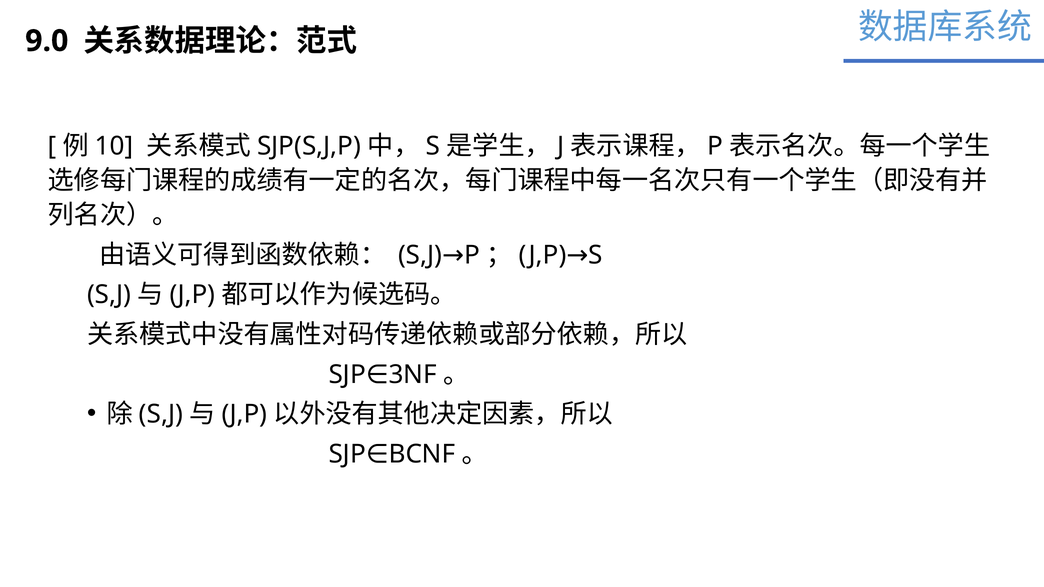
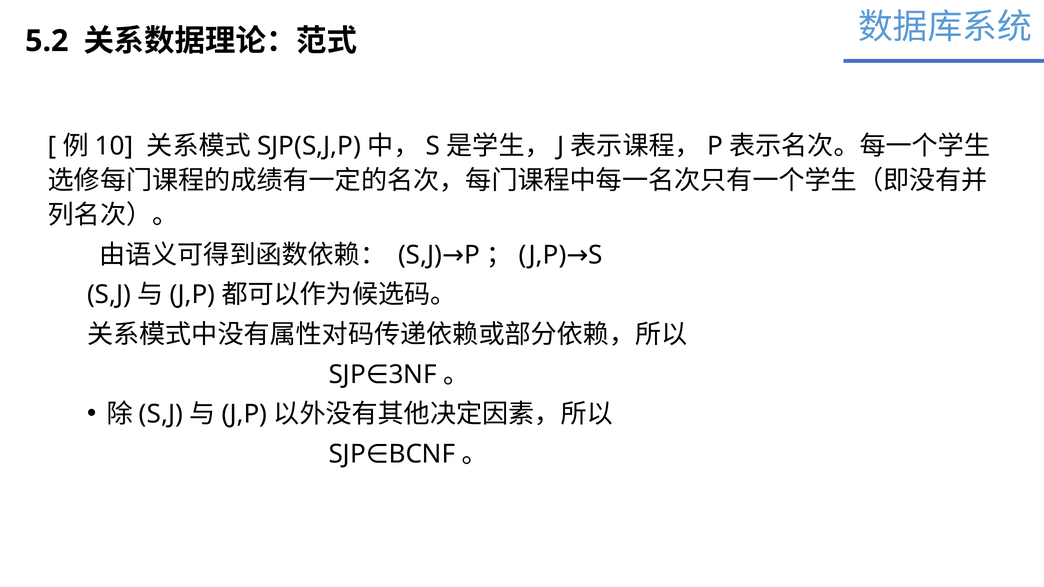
9.0: 9.0 -> 5.2 (47, 41)
